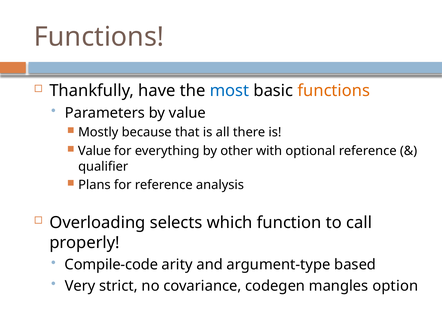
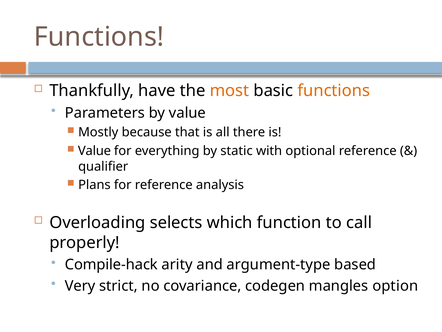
most colour: blue -> orange (229, 91)
other: other -> static (237, 151)
Compile-code: Compile-code -> Compile-hack (111, 264)
